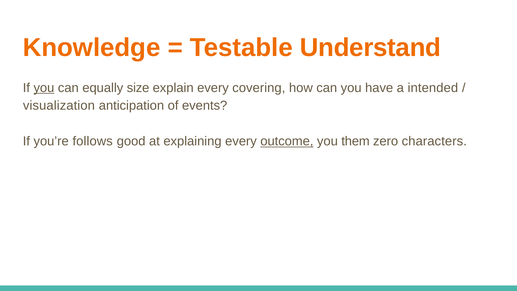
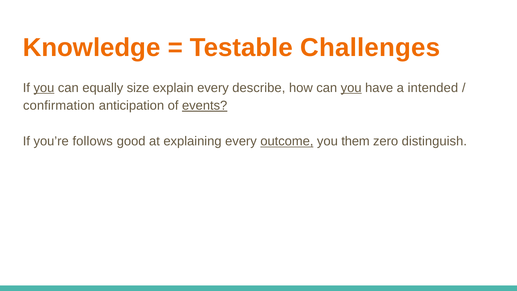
Understand: Understand -> Challenges (370, 48)
covering: covering -> describe (259, 88)
you underline: none -> present (351, 88)
visualization: visualization -> confirmation (59, 106)
events underline: none -> present (205, 106)
characters: characters -> distinguish (434, 141)
